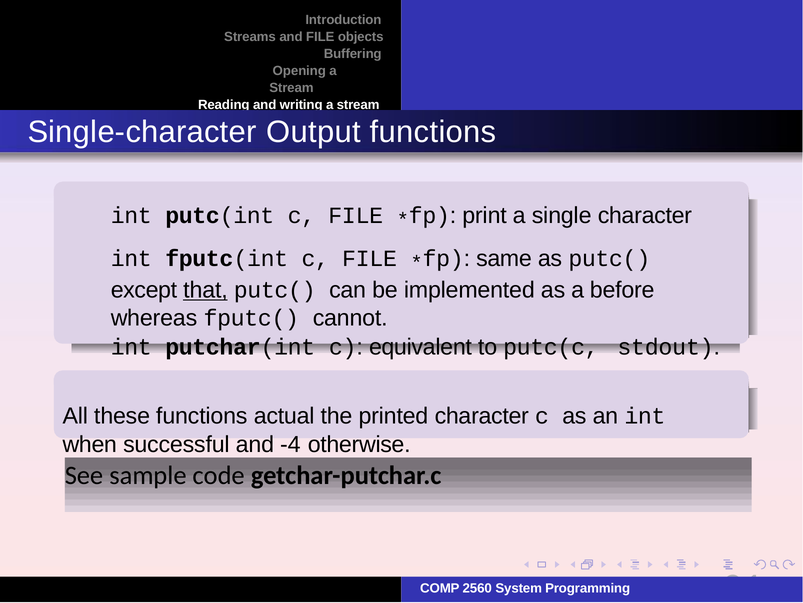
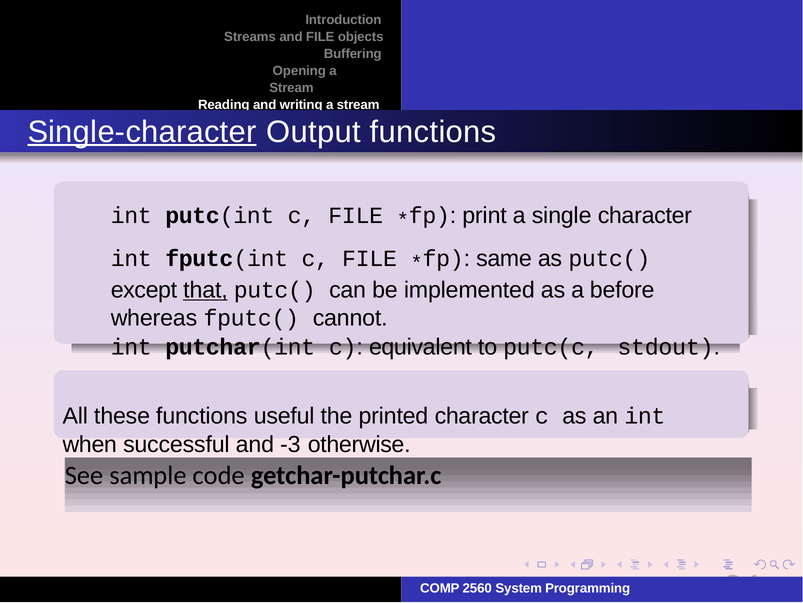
Single-character underline: none -> present (142, 132)
actual: actual -> useful (284, 416)
-4: -4 -> -3 (290, 445)
